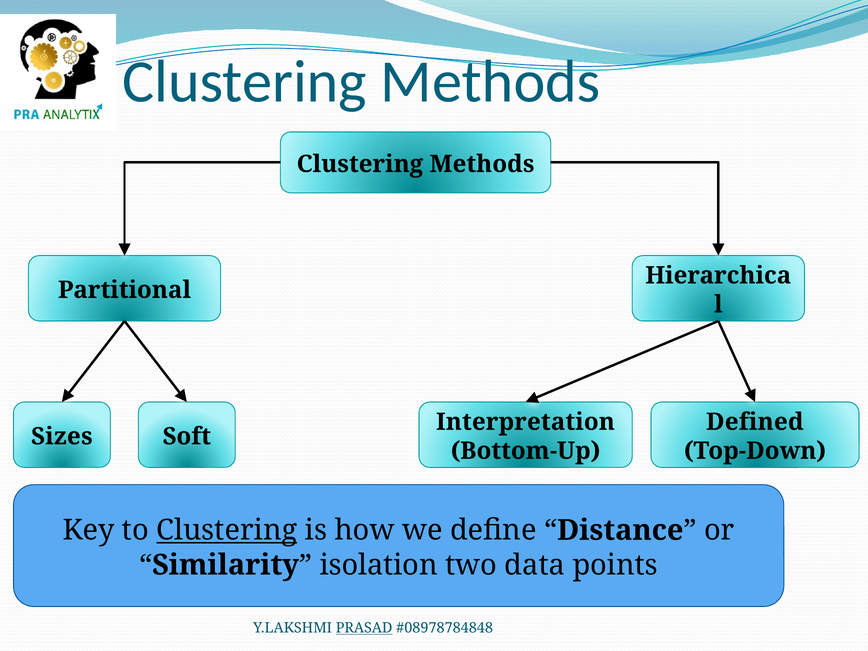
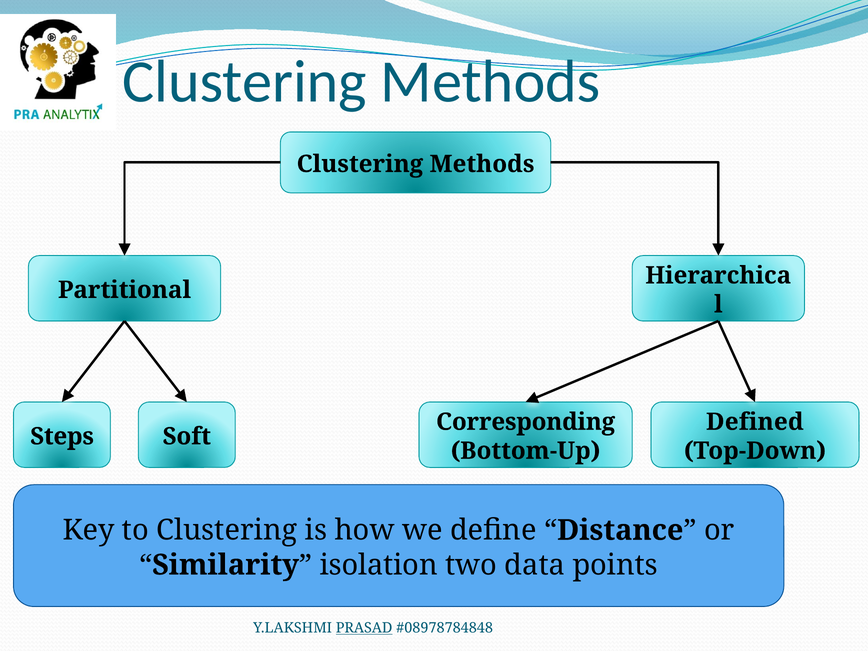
Interpretation: Interpretation -> Corresponding (526, 422)
Sizes: Sizes -> Steps (62, 436)
Clustering underline: present -> none (227, 530)
